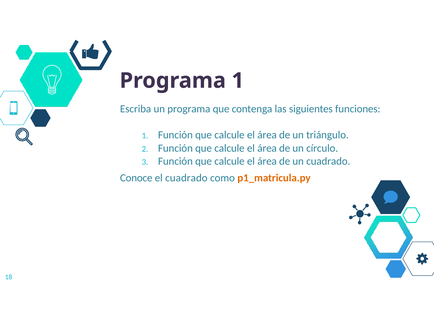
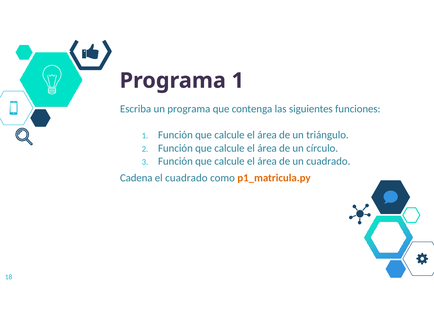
Conoce: Conoce -> Cadena (136, 178)
